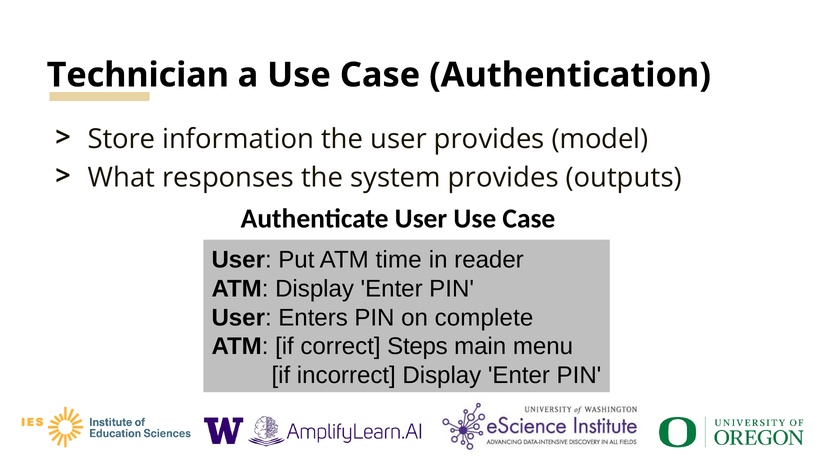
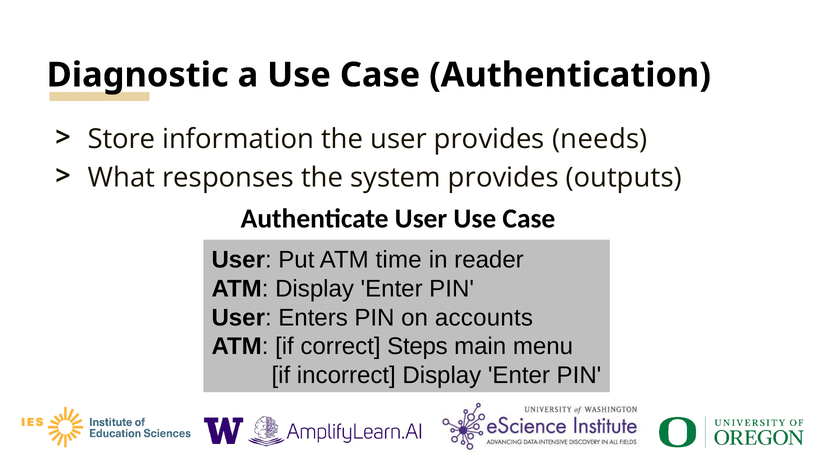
Technician: Technician -> Diagnostic (138, 75)
model: model -> needs (600, 139)
complete: complete -> accounts (484, 318)
